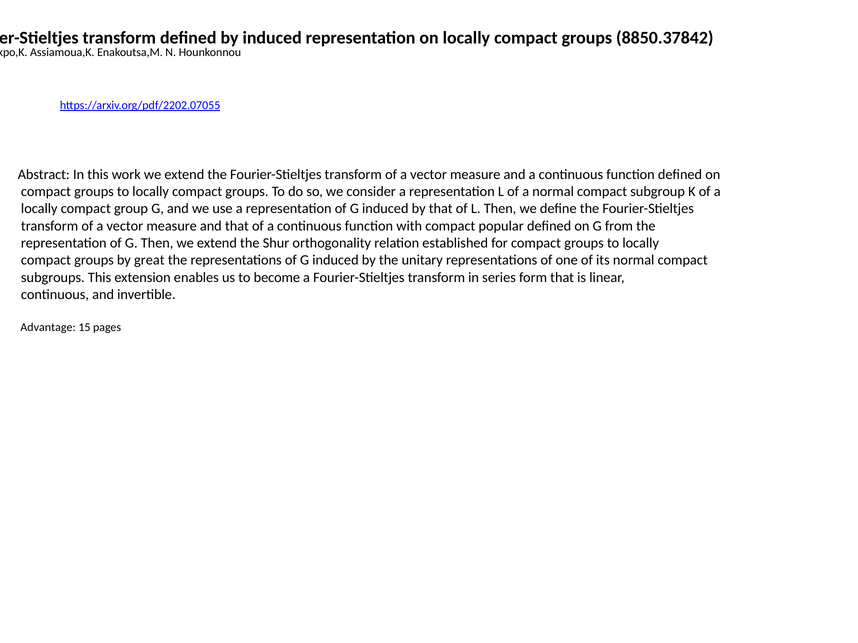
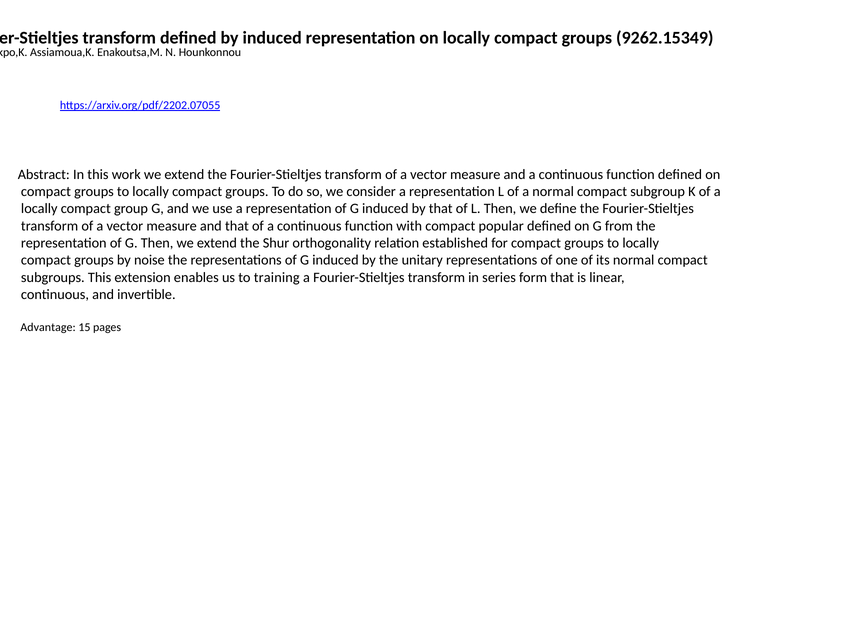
8850.37842: 8850.37842 -> 9262.15349 (665, 38)
great: great -> noise (149, 260)
become: become -> training (277, 278)
